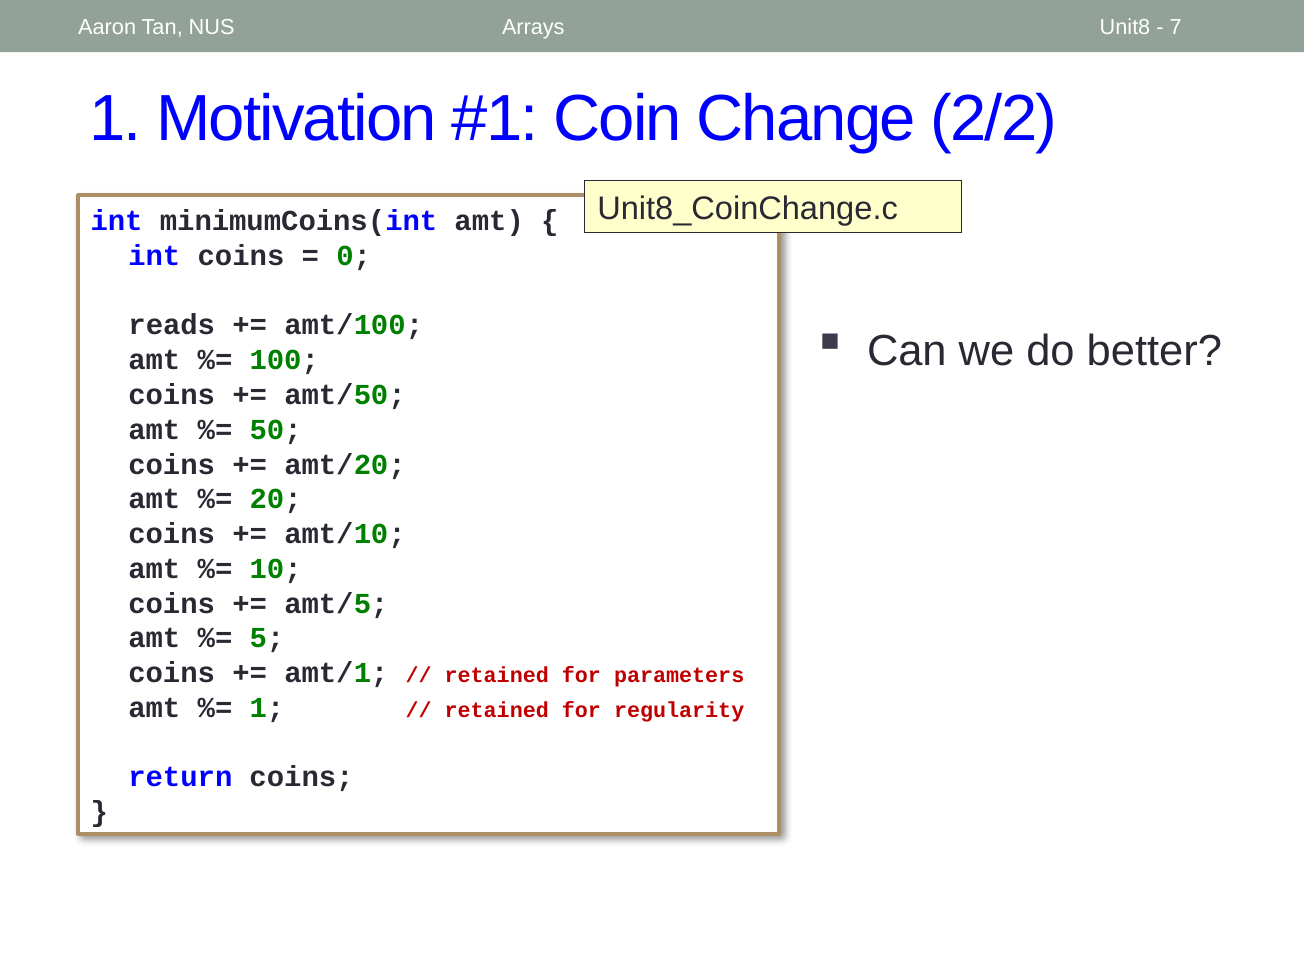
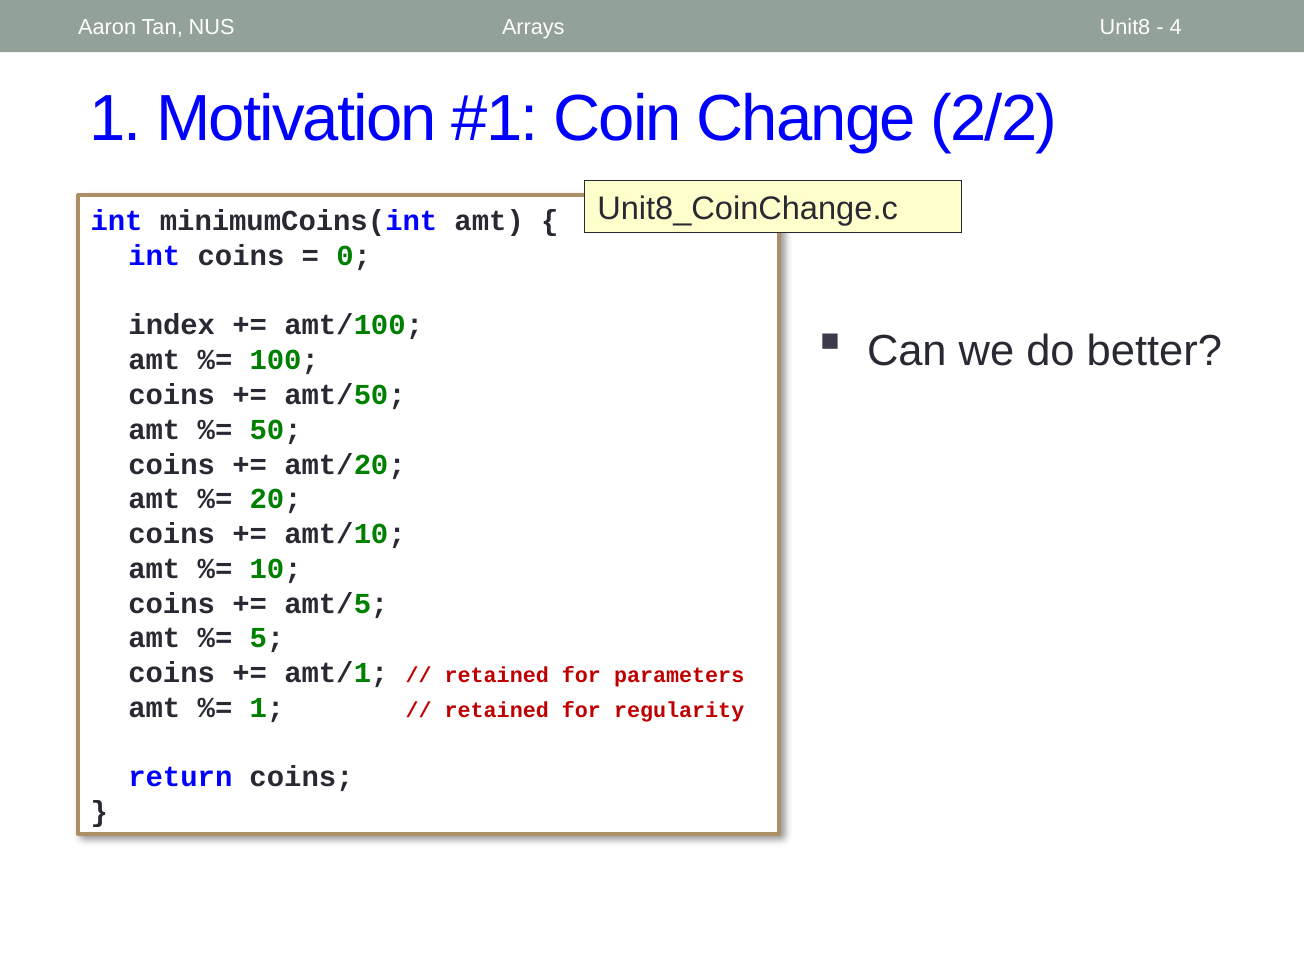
7: 7 -> 4 (1176, 28)
reads: reads -> index (172, 325)
